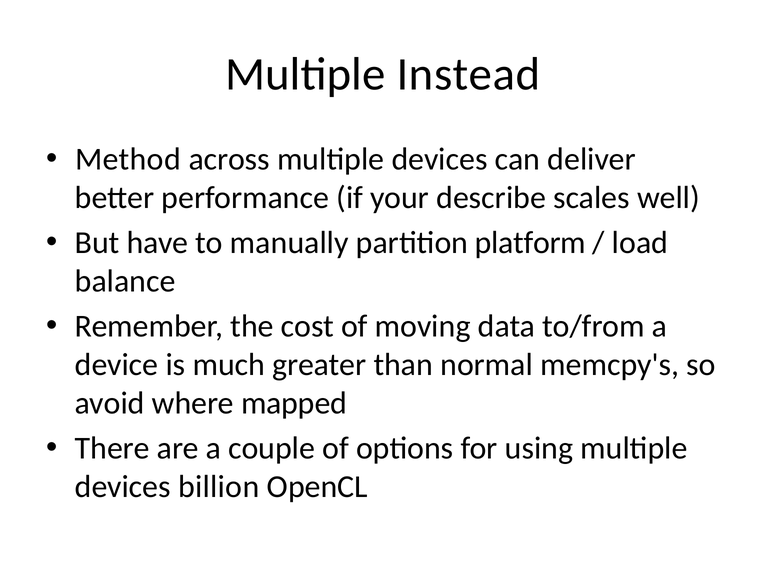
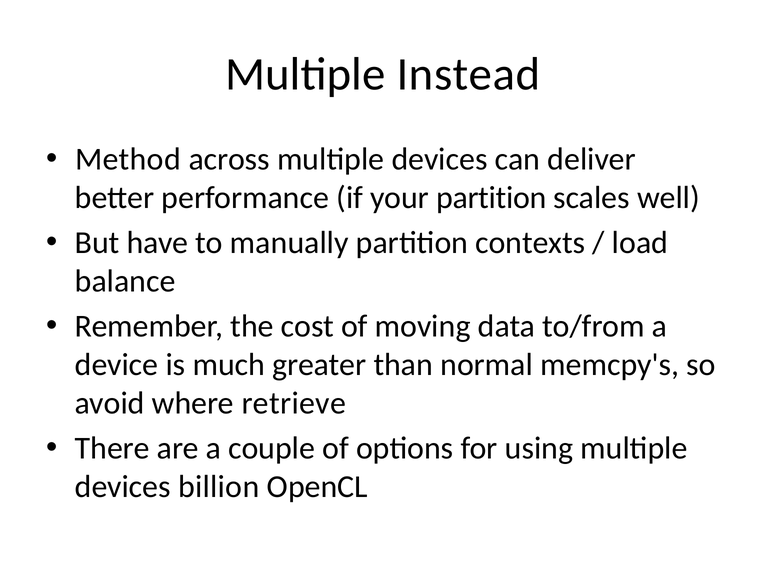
your describe: describe -> partition (491, 198)
platform: platform -> contexts (530, 243)
mapped: mapped -> retrieve (294, 403)
